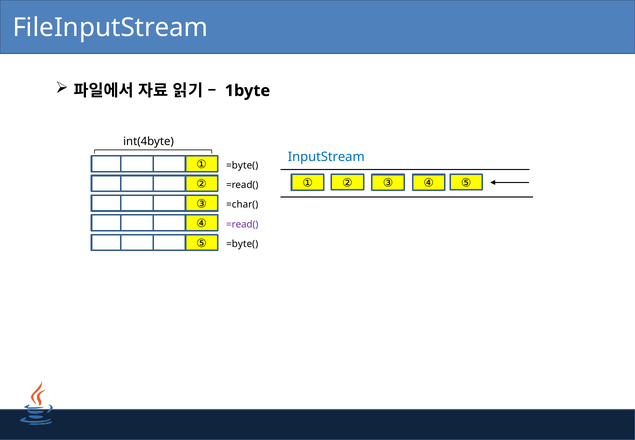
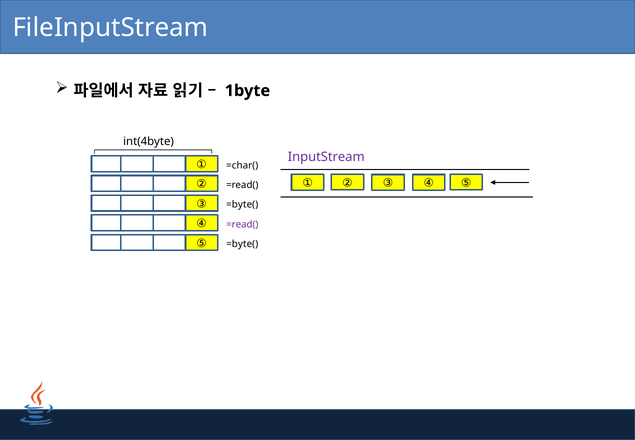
InputStream colour: blue -> purple (326, 157)
① =byte(: =byte( -> =char( (242, 165)
③ =char(: =char( -> =byte( (242, 204)
